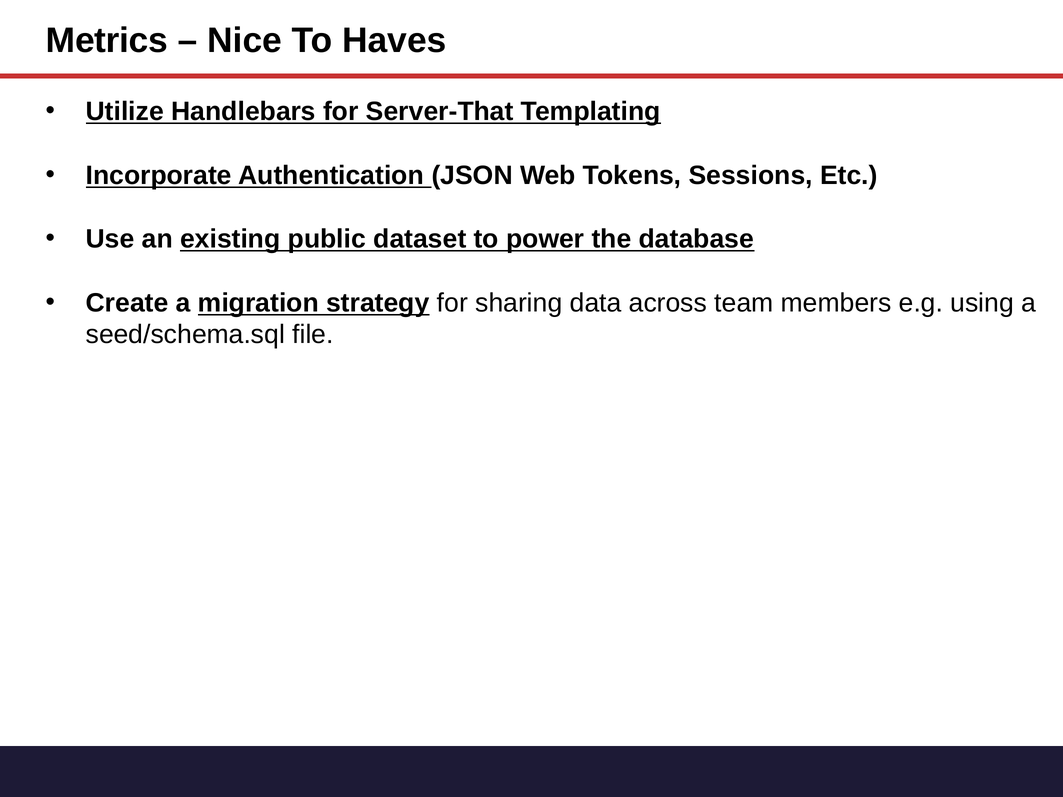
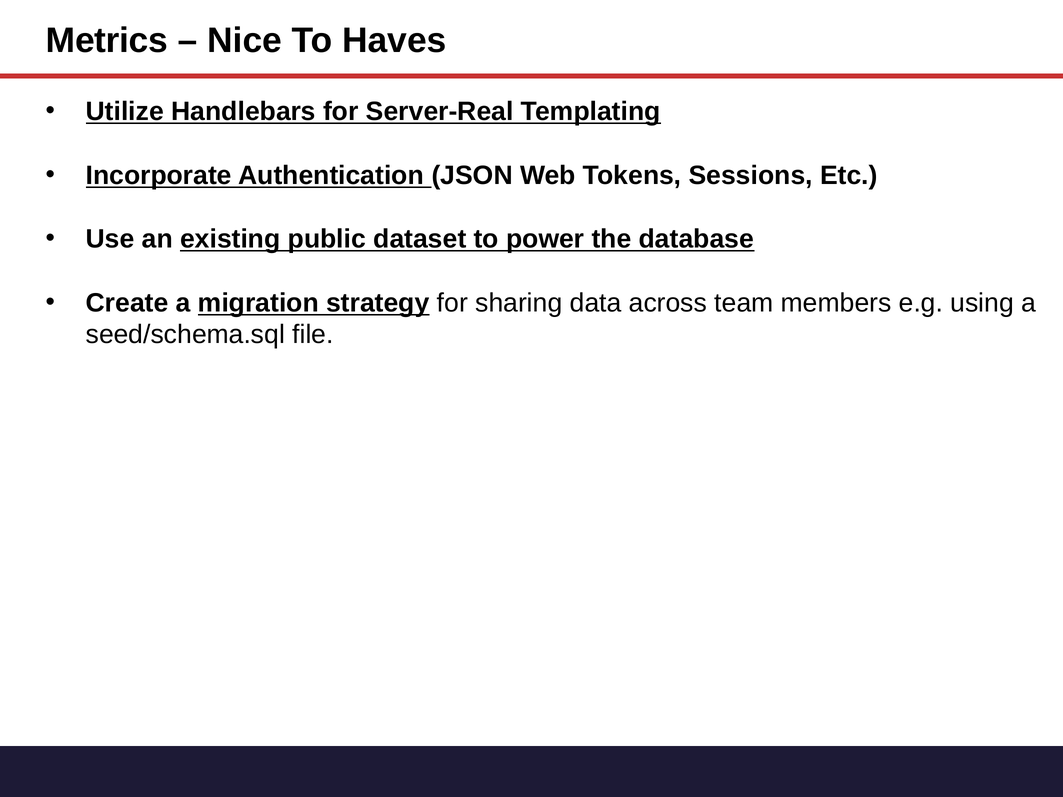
Server-That: Server-That -> Server-Real (440, 112)
